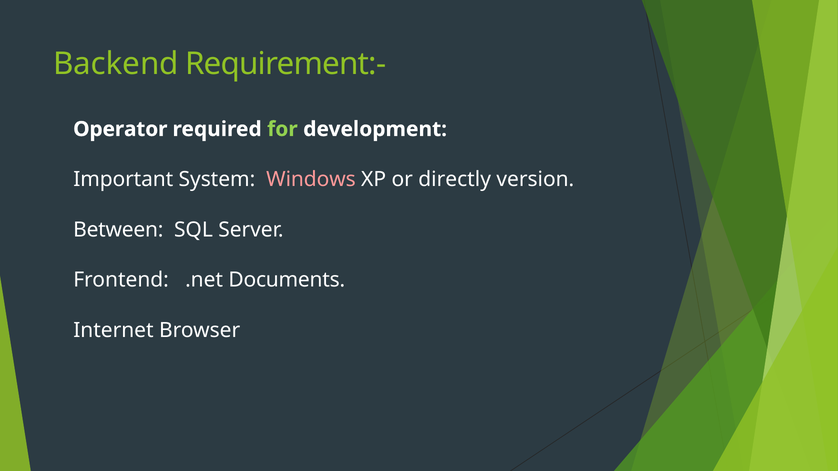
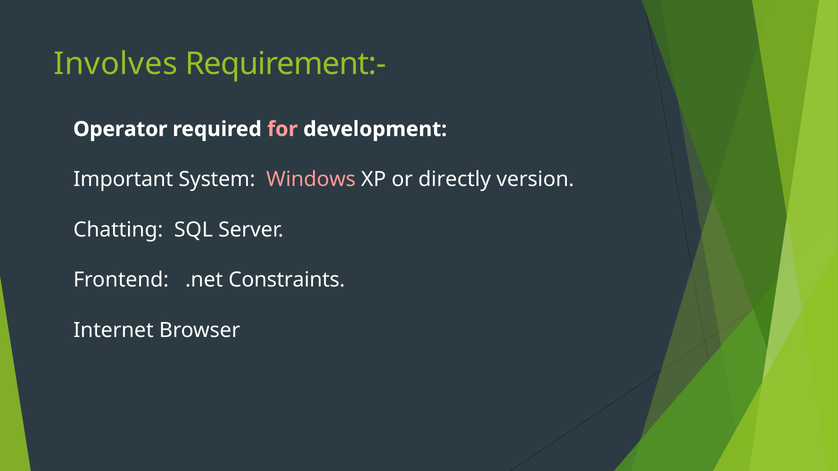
Backend: Backend -> Involves (116, 64)
for colour: light green -> pink (282, 129)
Between: Between -> Chatting (118, 230)
Documents: Documents -> Constraints (287, 280)
